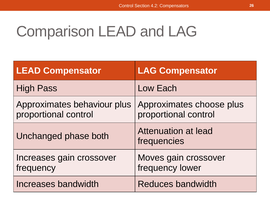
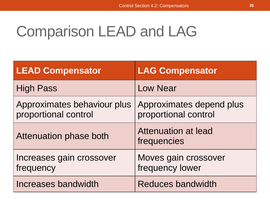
Each: Each -> Near (167, 88)
choose: choose -> depend (210, 104)
Unchanged: Unchanged -> Attenuation (39, 136)
